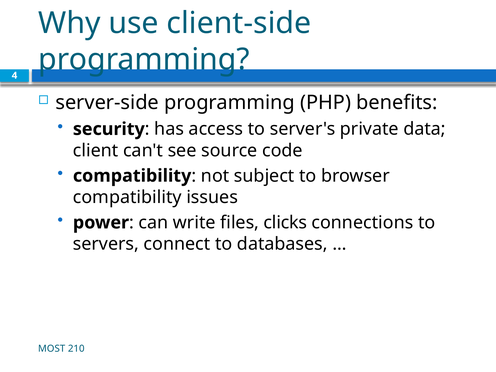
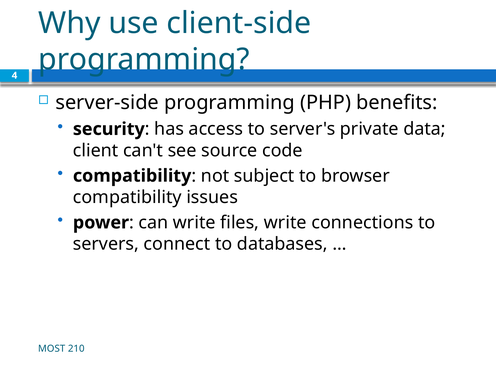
files clicks: clicks -> write (285, 223)
